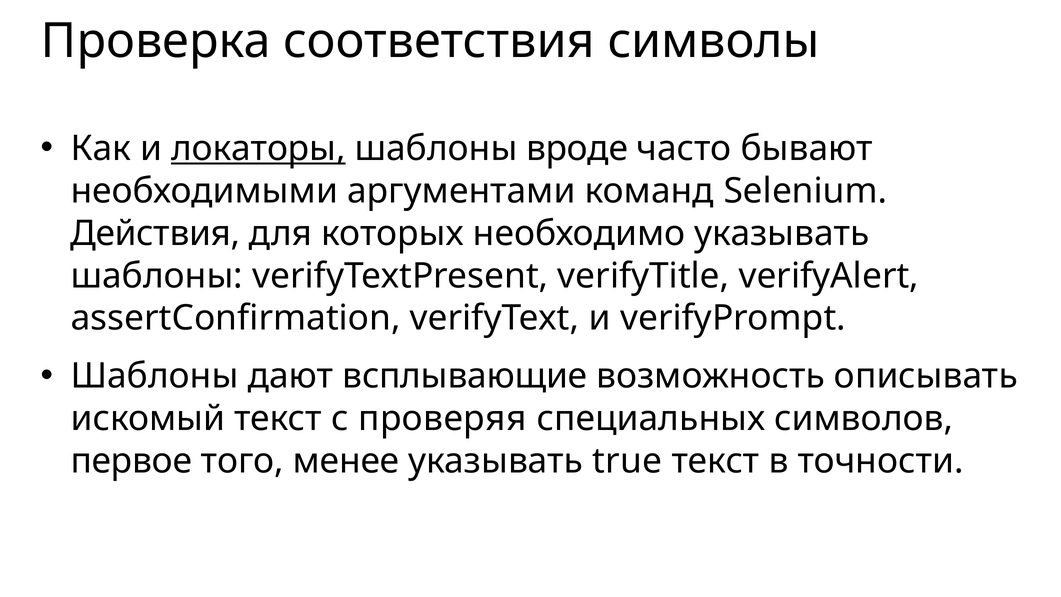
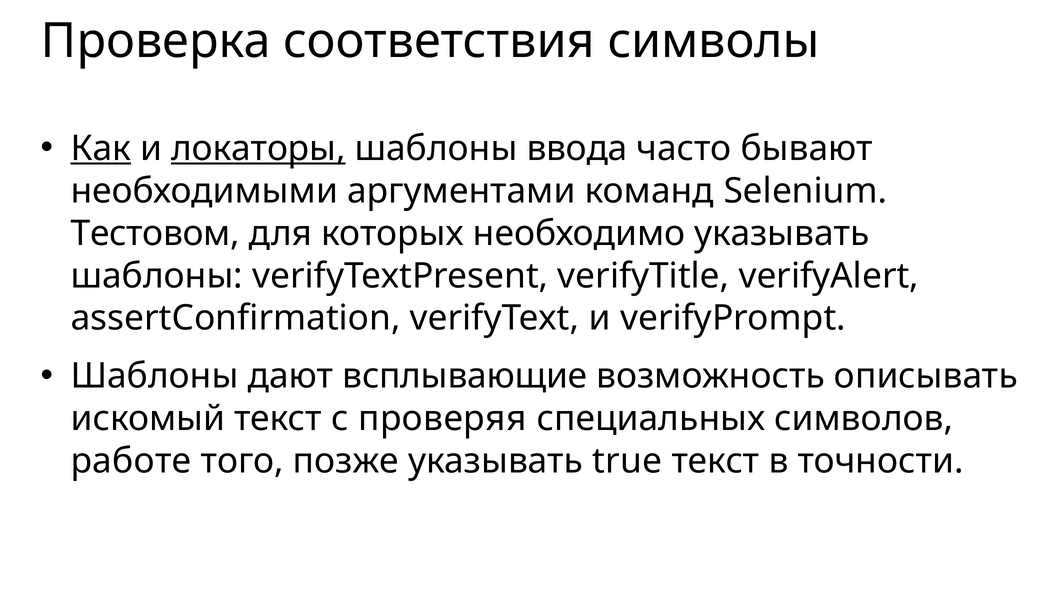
Как underline: none -> present (101, 148)
вроде: вроде -> ввода (577, 148)
Действия: Действия -> Тестовом (155, 233)
первое: первое -> работе (131, 461)
менее: менее -> позже (346, 461)
